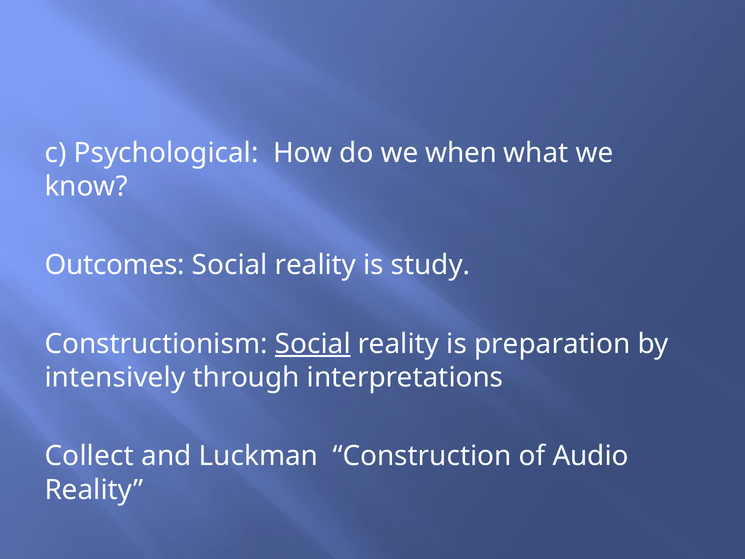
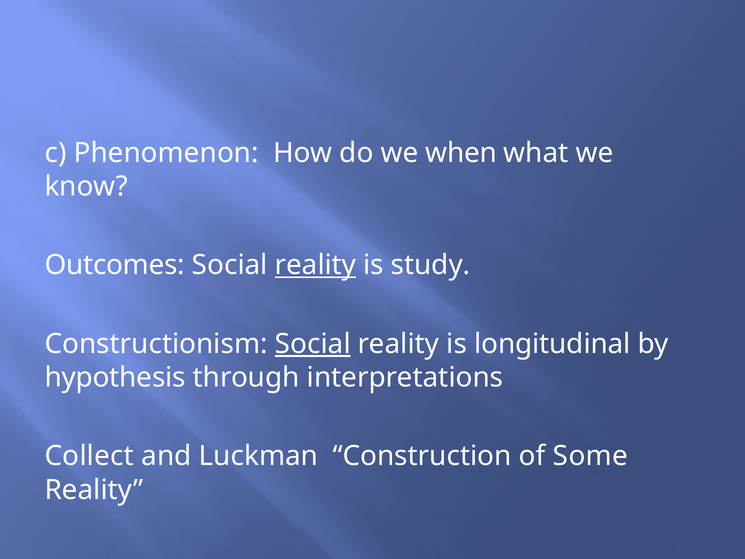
Psychological: Psychological -> Phenomenon (166, 153)
reality underline: none -> present (315, 265)
preparation: preparation -> longitudinal (552, 344)
intensively: intensively -> hypothesis (115, 377)
Audio: Audio -> Some (590, 456)
